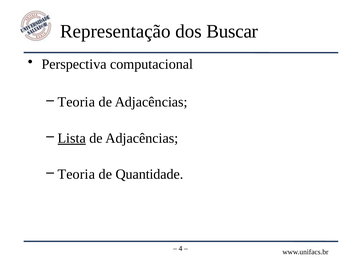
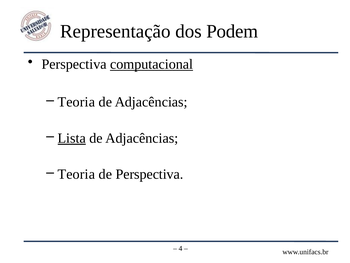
Buscar: Buscar -> Podem (232, 31)
computacional underline: none -> present (152, 64)
de Quantidade: Quantidade -> Perspectiva (149, 174)
